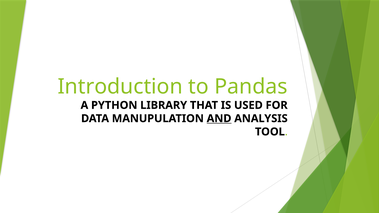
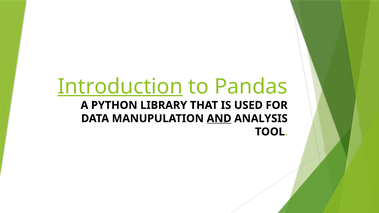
Introduction underline: none -> present (120, 87)
